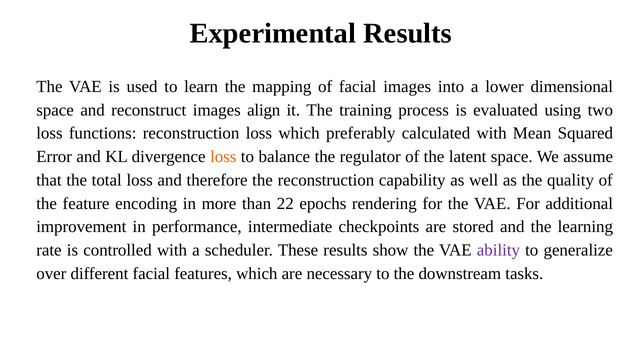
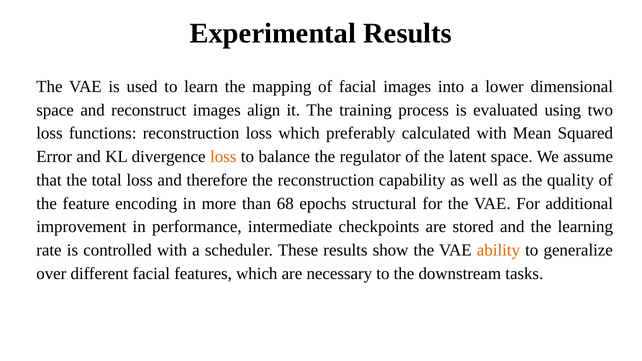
22: 22 -> 68 (285, 204)
rendering: rendering -> structural (384, 204)
ability colour: purple -> orange (498, 250)
